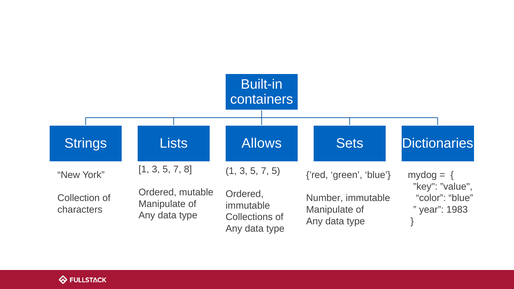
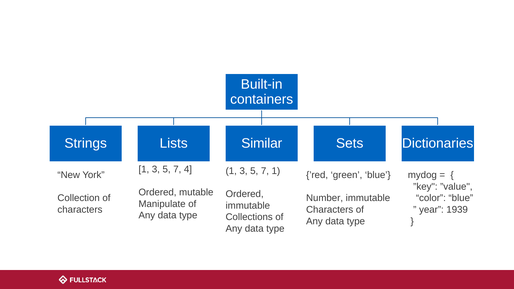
Allows: Allows -> Similar (262, 144)
8: 8 -> 4 (188, 169)
7 5: 5 -> 1 (276, 171)
Manipulate: Manipulate -> Characters (330, 210)
1983: 1983 -> 1939 (457, 210)
